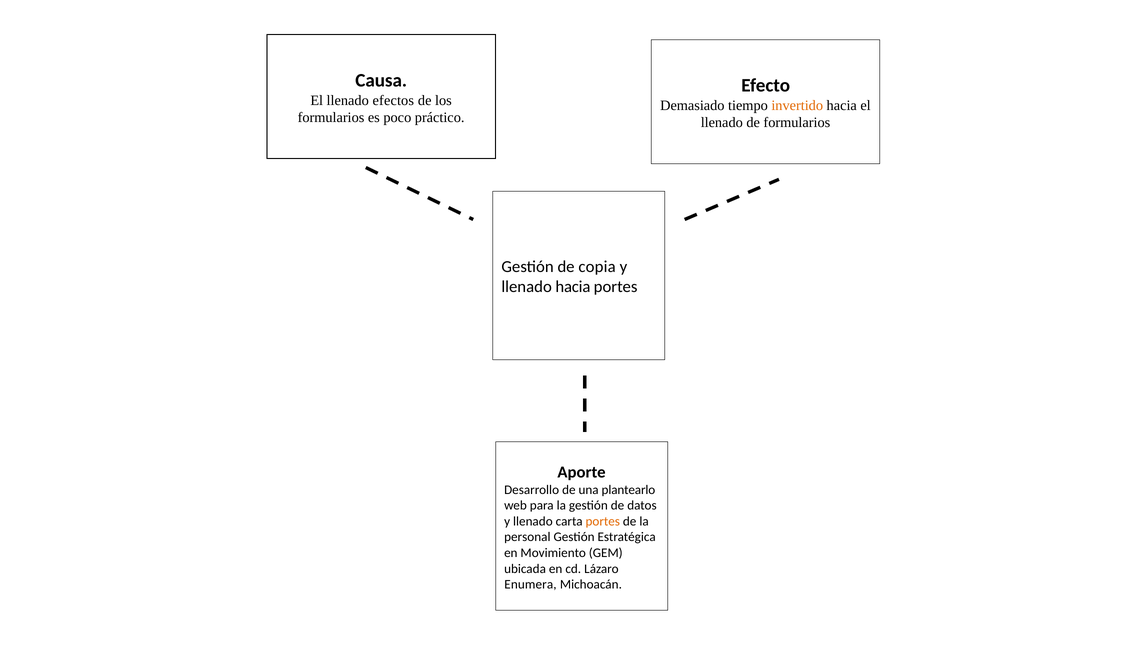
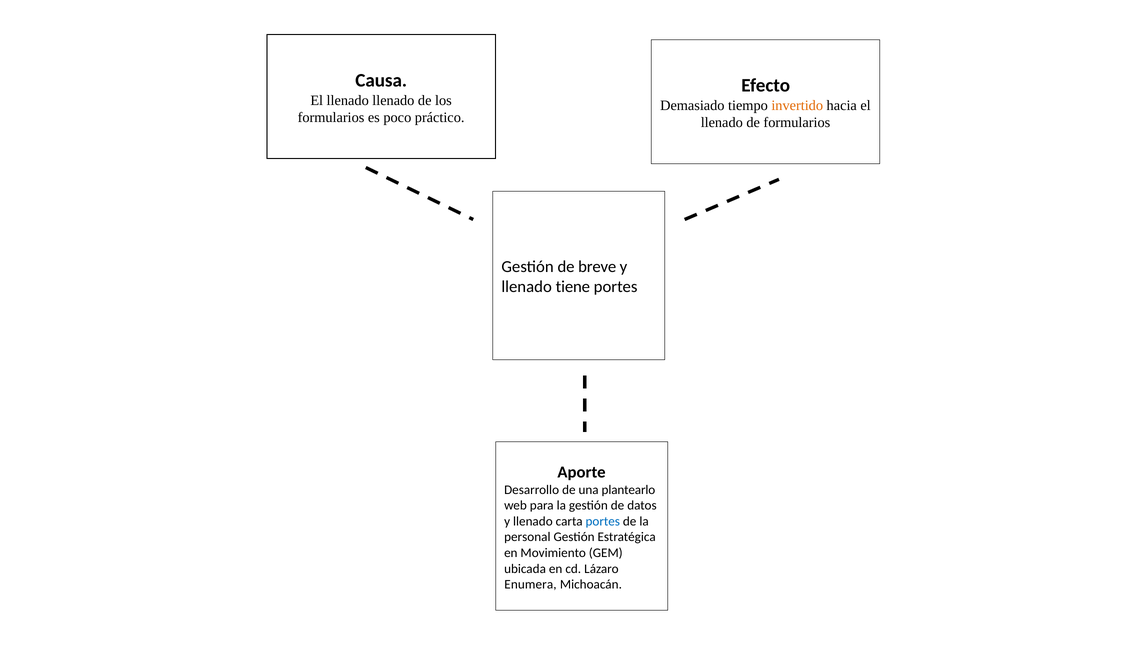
llenado efectos: efectos -> llenado (393, 100)
copia: copia -> breve (597, 267)
llenado hacia: hacia -> tiene (573, 287)
portes colour: orange -> blue (603, 521)
